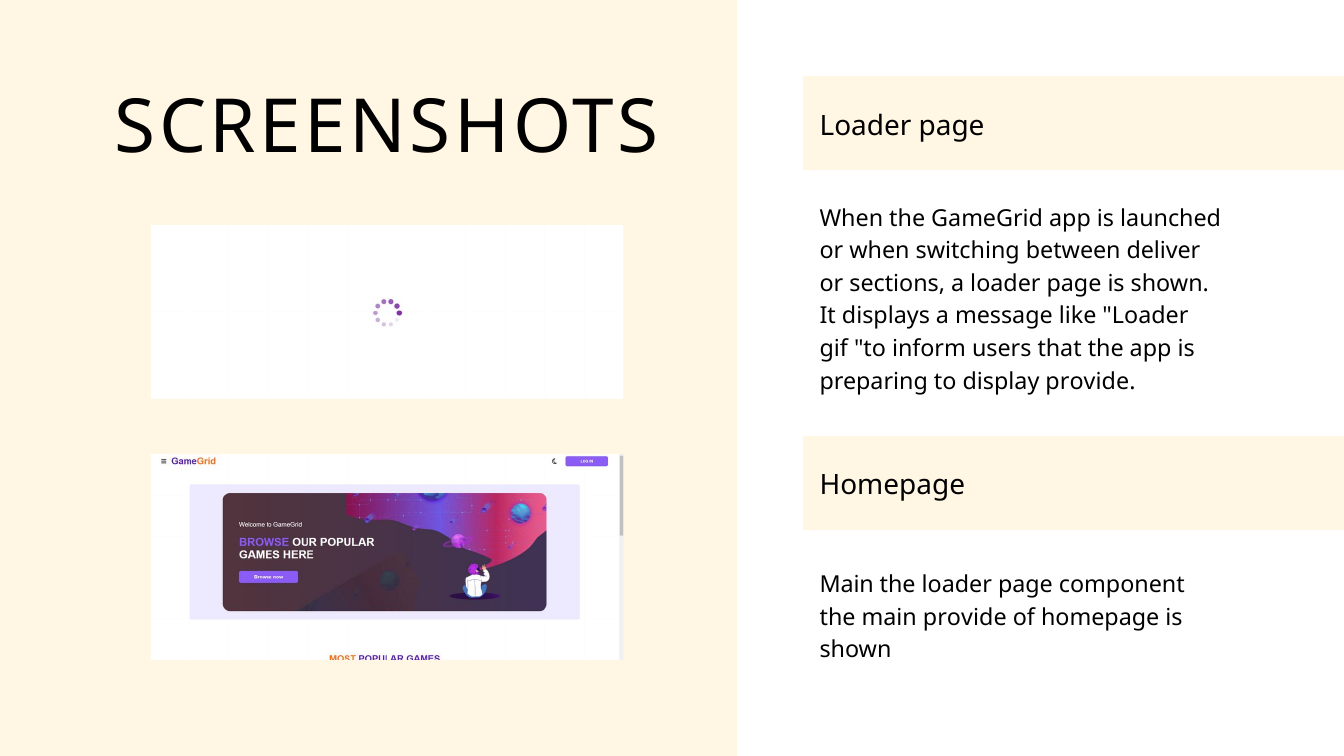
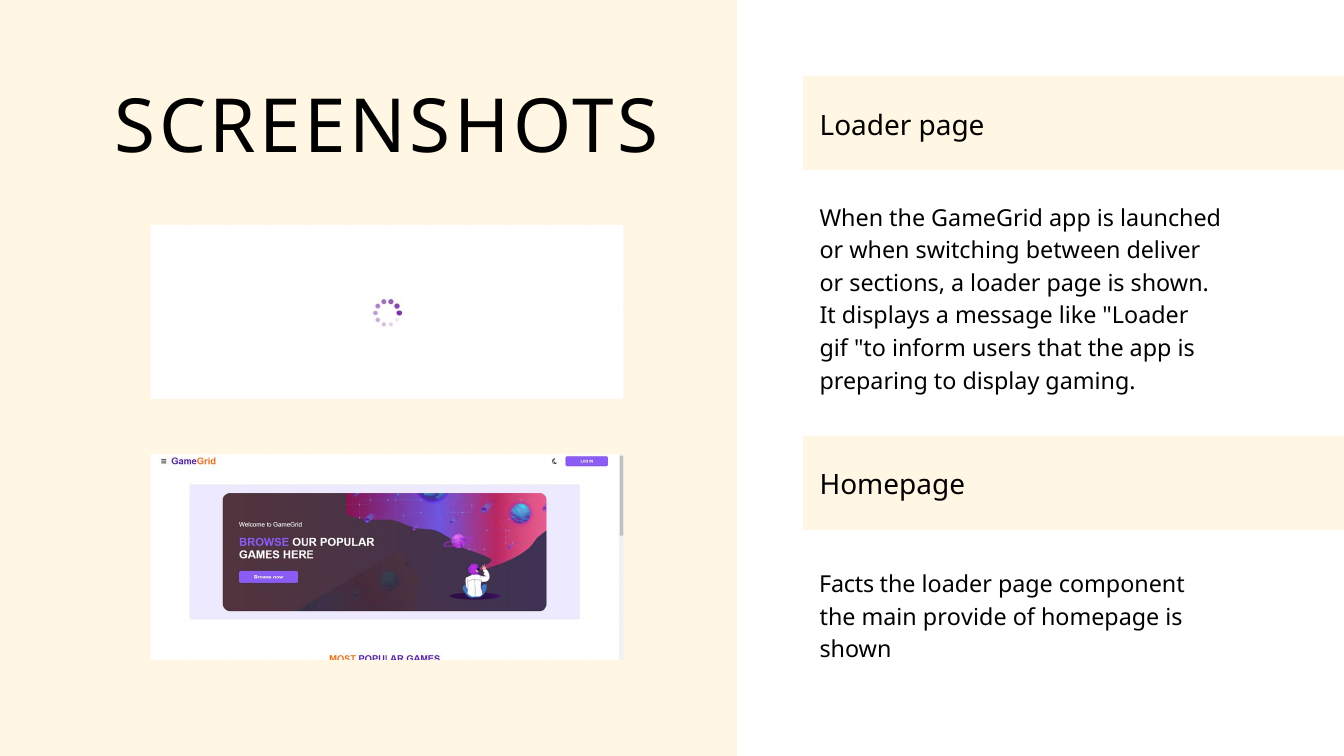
display provide: provide -> gaming (1091, 382)
Main: Main -> Facts (847, 585)
